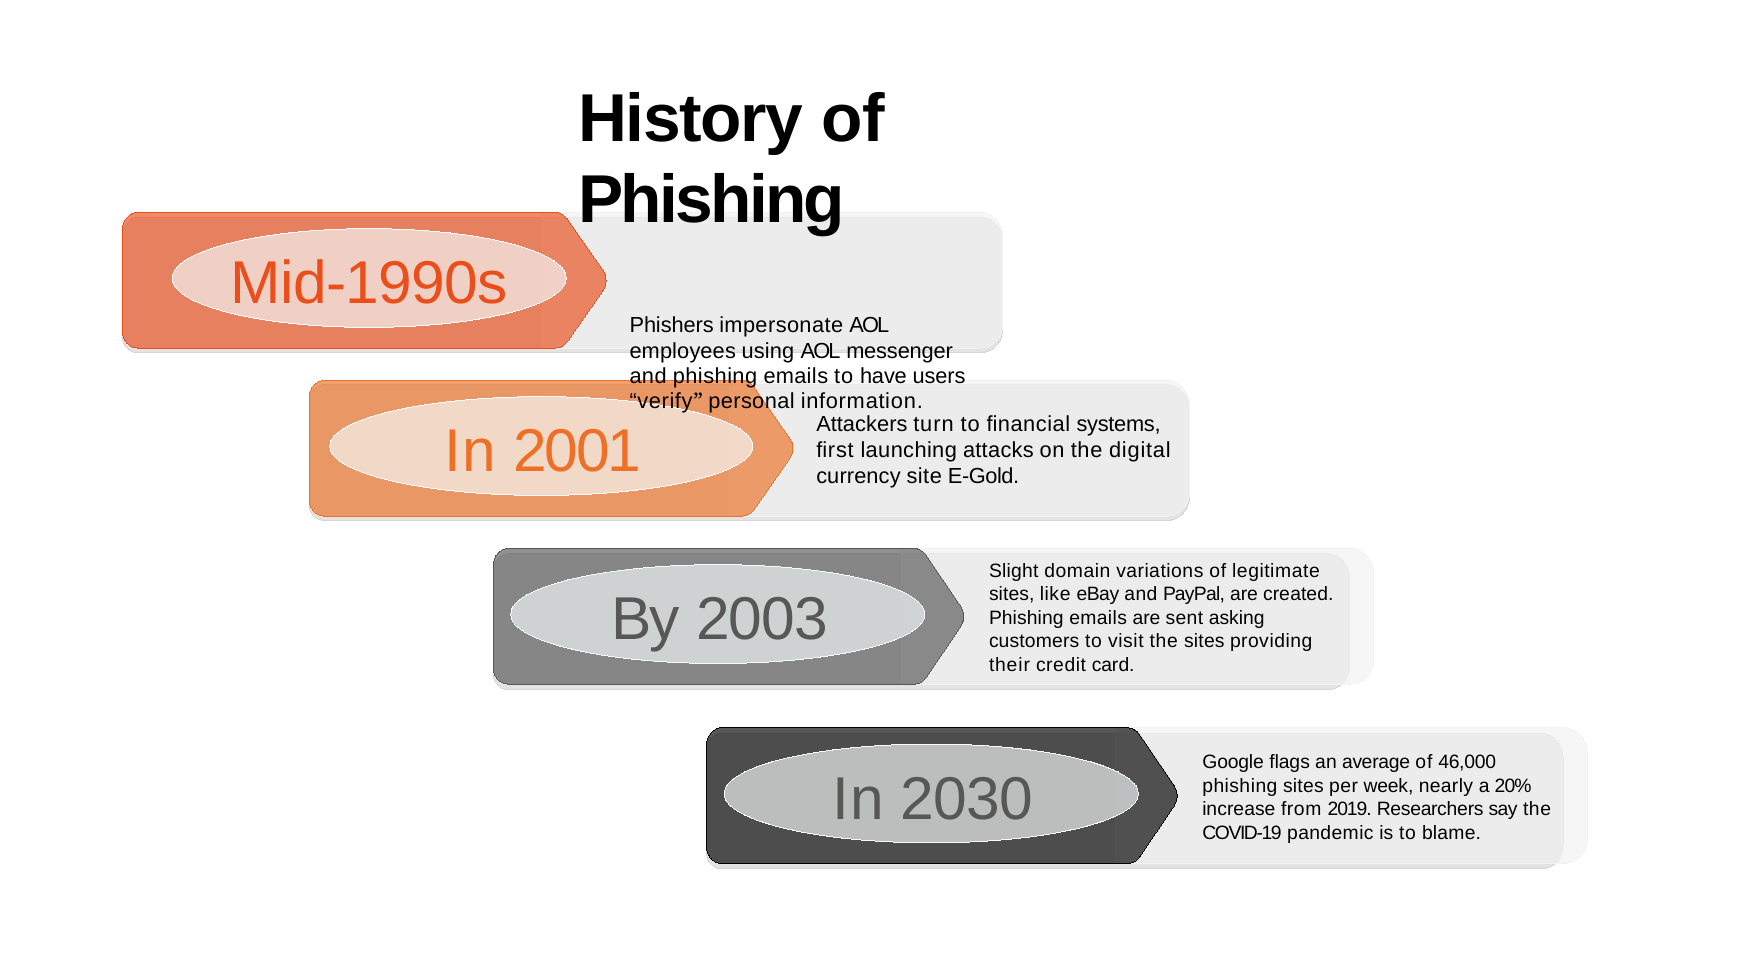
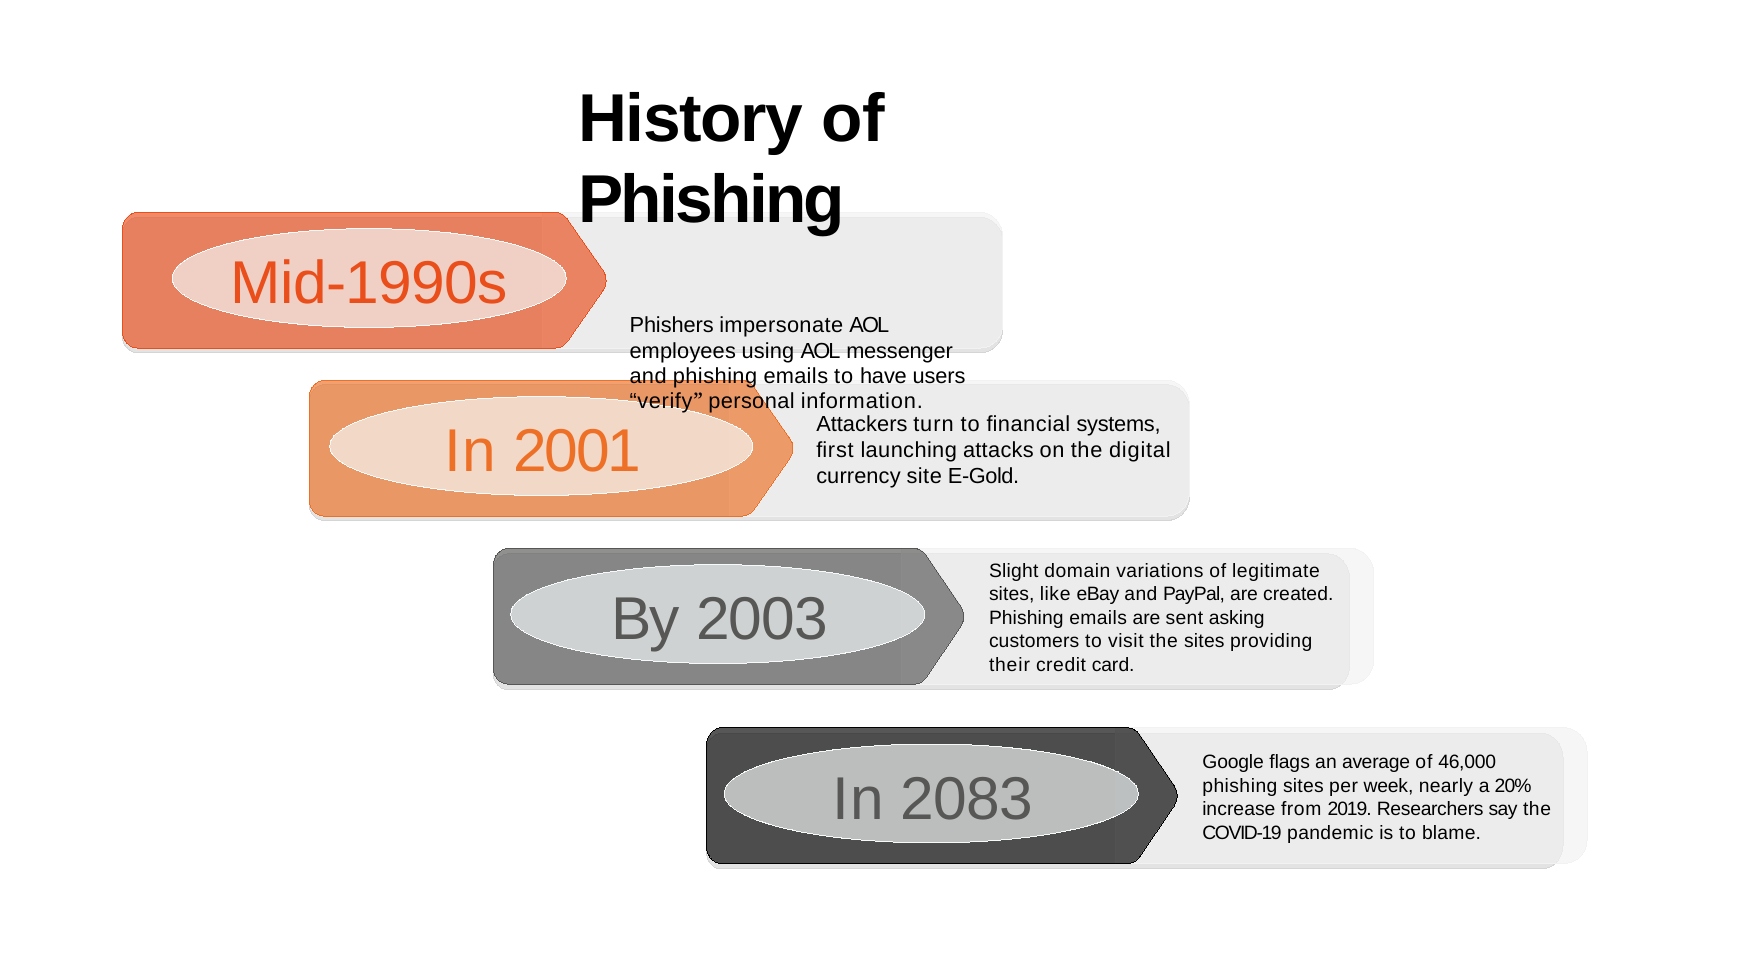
2030: 2030 -> 2083 (967, 799)
